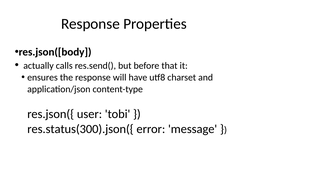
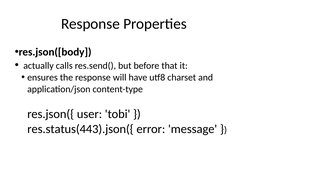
res.status(300).json({: res.status(300).json({ -> res.status(443).json({ (80, 129)
